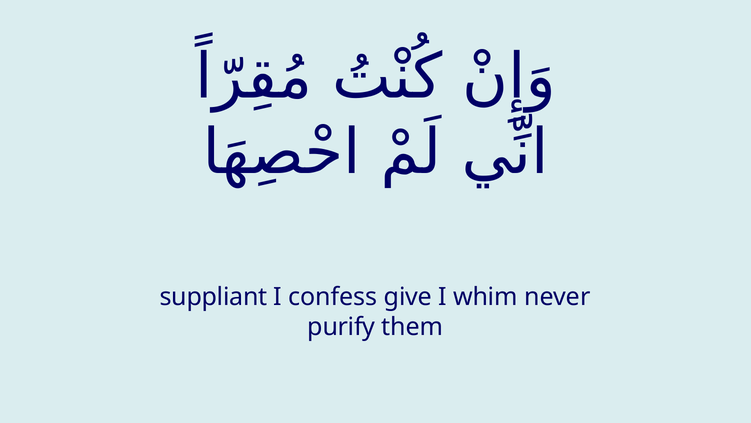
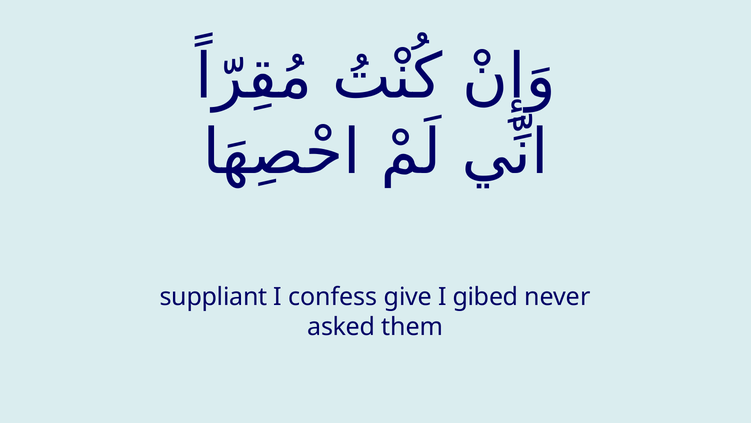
whim: whim -> gibed (485, 297)
purify: purify -> asked (341, 327)
